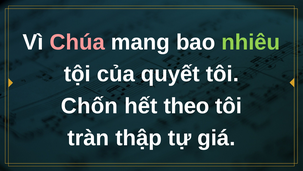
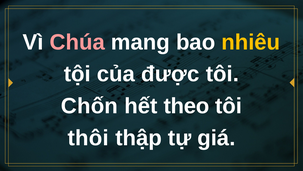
nhiêu colour: light green -> yellow (251, 42)
quyết: quyết -> được (170, 74)
tràn: tràn -> thôi (88, 138)
